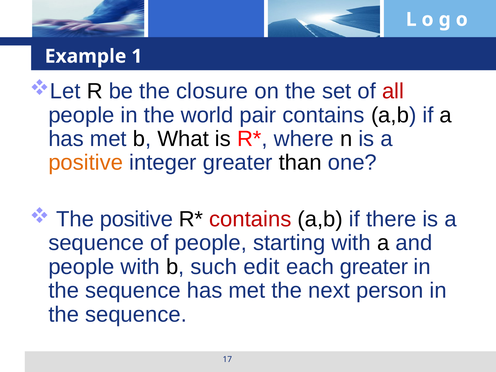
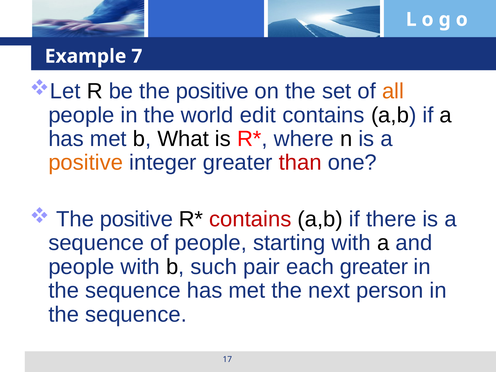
1: 1 -> 7 (137, 56)
be the closure: closure -> positive (212, 91)
all colour: red -> orange (393, 91)
pair: pair -> edit (258, 115)
than colour: black -> red (300, 163)
edit: edit -> pair (262, 267)
